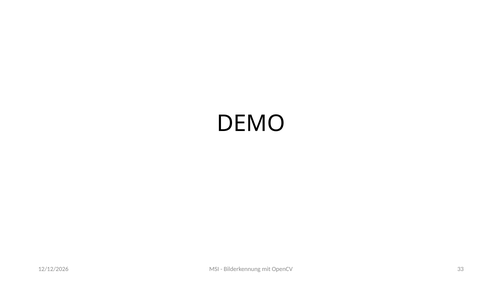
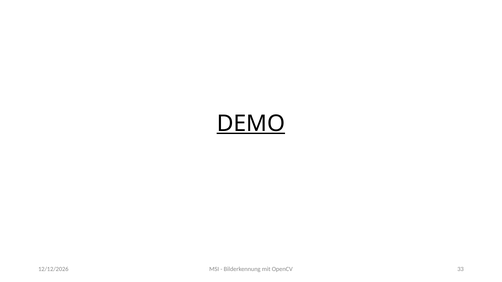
DEMO underline: none -> present (251, 124)
